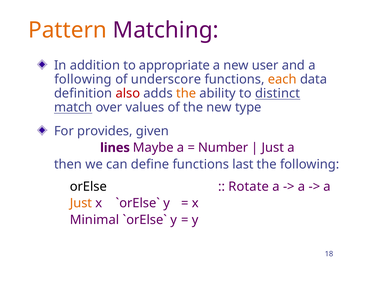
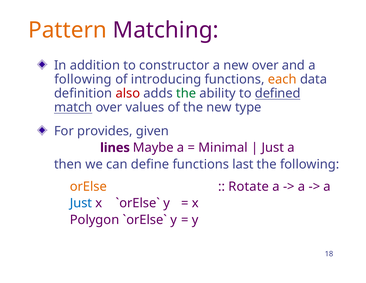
appropriate: appropriate -> constructor (174, 65)
new user: user -> over (265, 65)
underscore: underscore -> introducing (166, 79)
the colour: orange -> green (186, 93)
distinct: distinct -> defined (278, 93)
Number: Number -> Minimal (223, 148)
orElse colour: black -> orange (88, 186)
Just colour: orange -> blue (81, 203)
Minimal: Minimal -> Polygon (95, 220)
